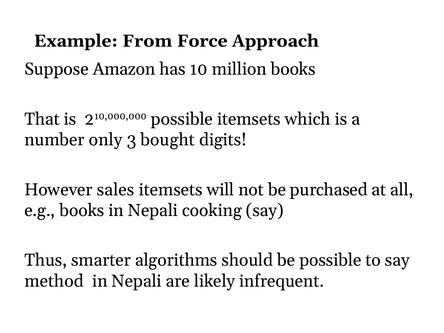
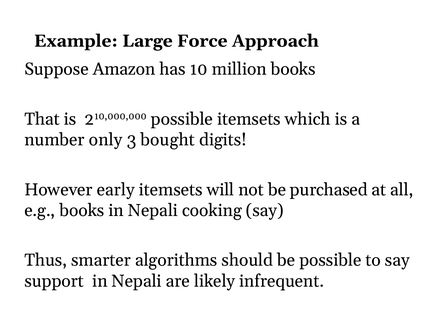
From: From -> Large (147, 41)
sales: sales -> early (116, 190)
method: method -> support (54, 281)
